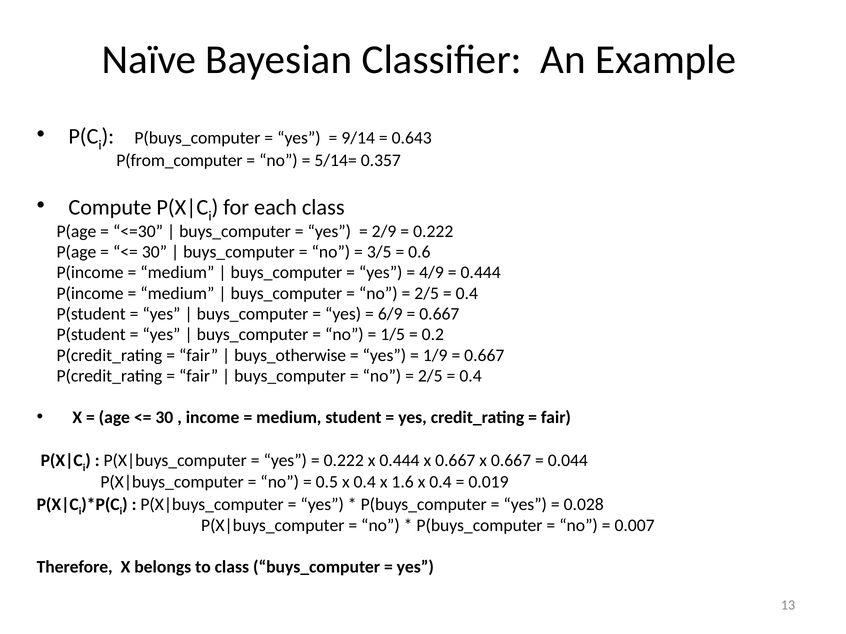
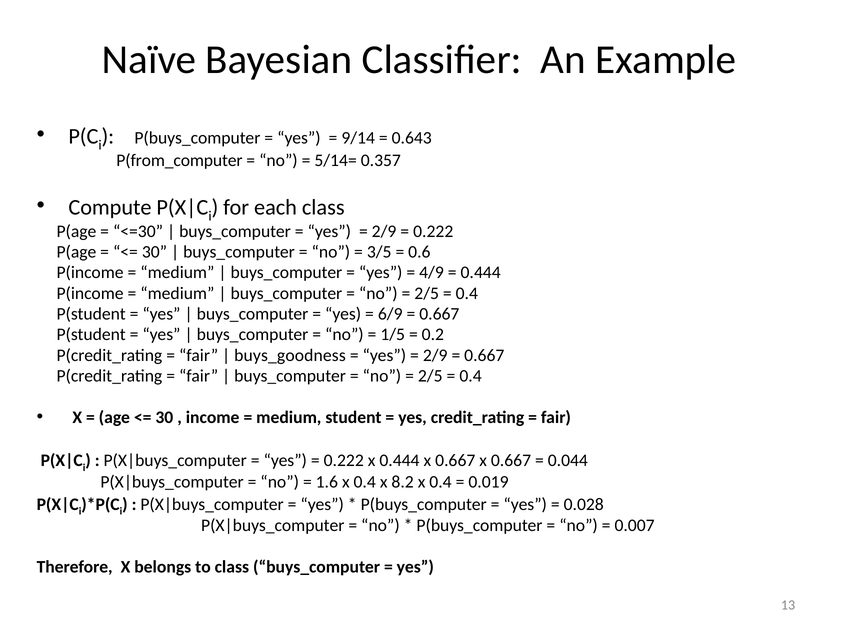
buys_otherwise: buys_otherwise -> buys_goodness (290, 356)
1/9: 1/9 -> 2/9 (435, 356)
0.5: 0.5 -> 1.6 (327, 482)
1.6: 1.6 -> 8.2 (403, 482)
